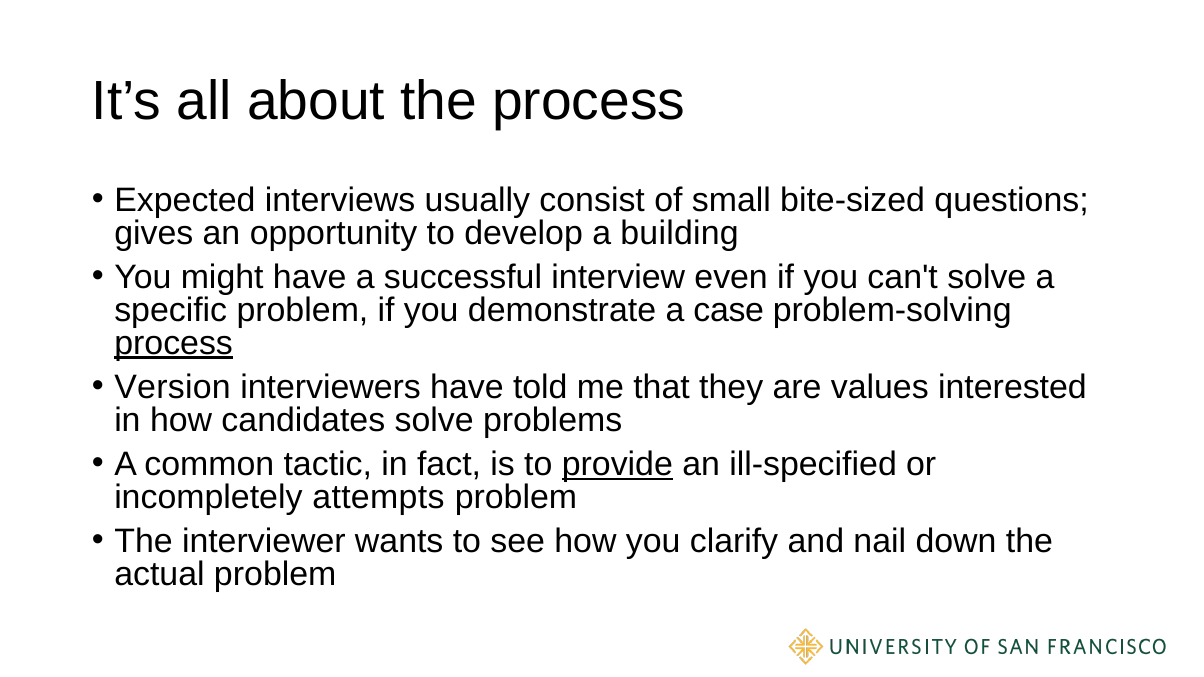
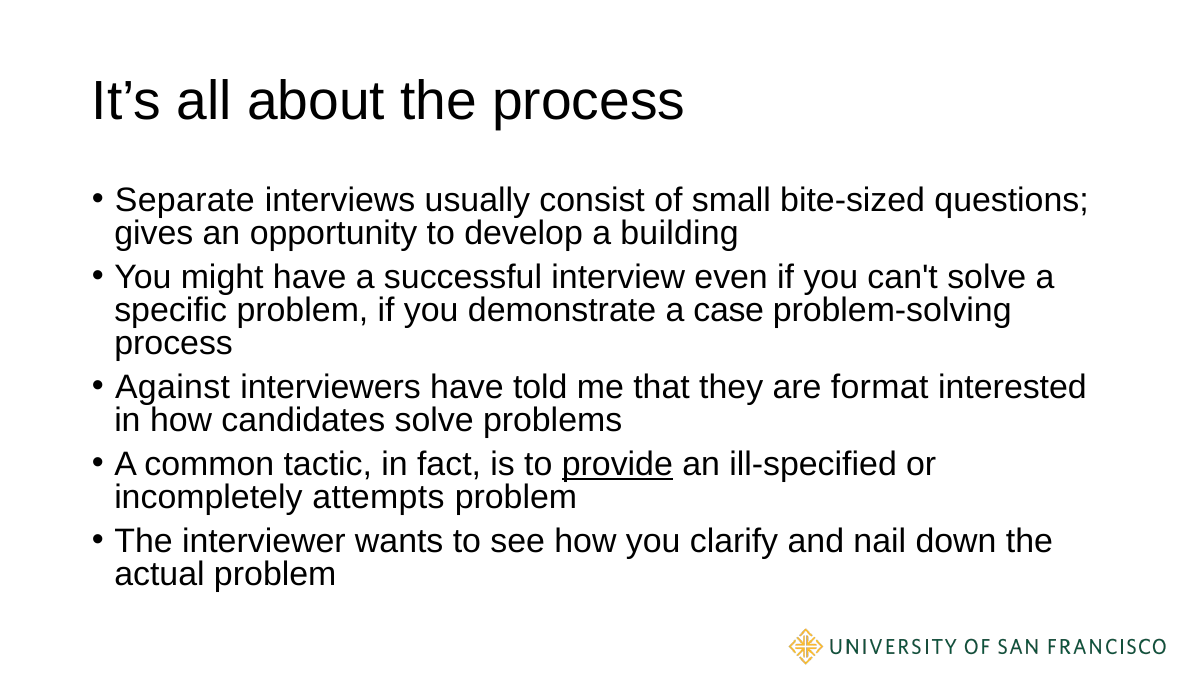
Expected: Expected -> Separate (185, 200)
process underline: present -> none (174, 343)
Version: Version -> Against (173, 387)
values: values -> format (880, 387)
